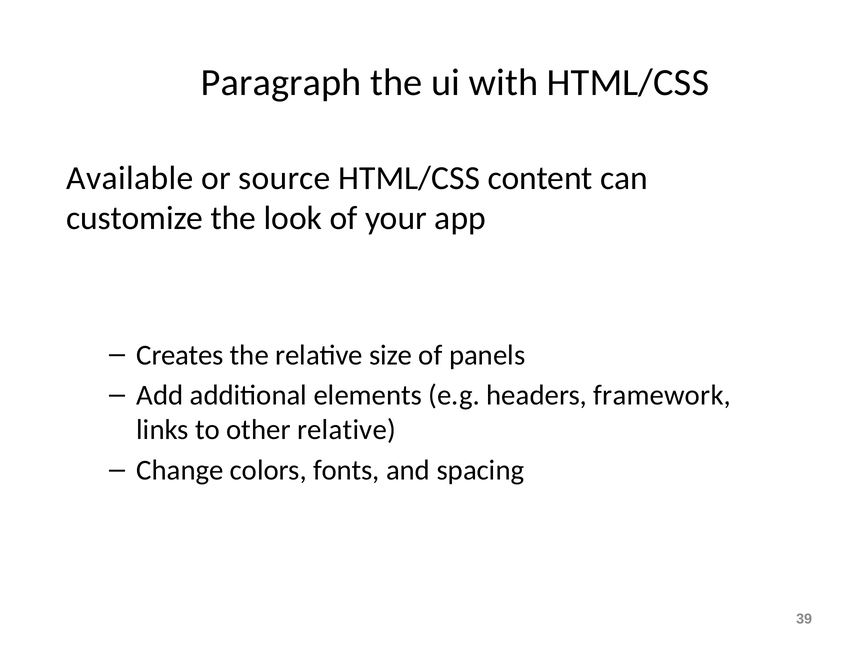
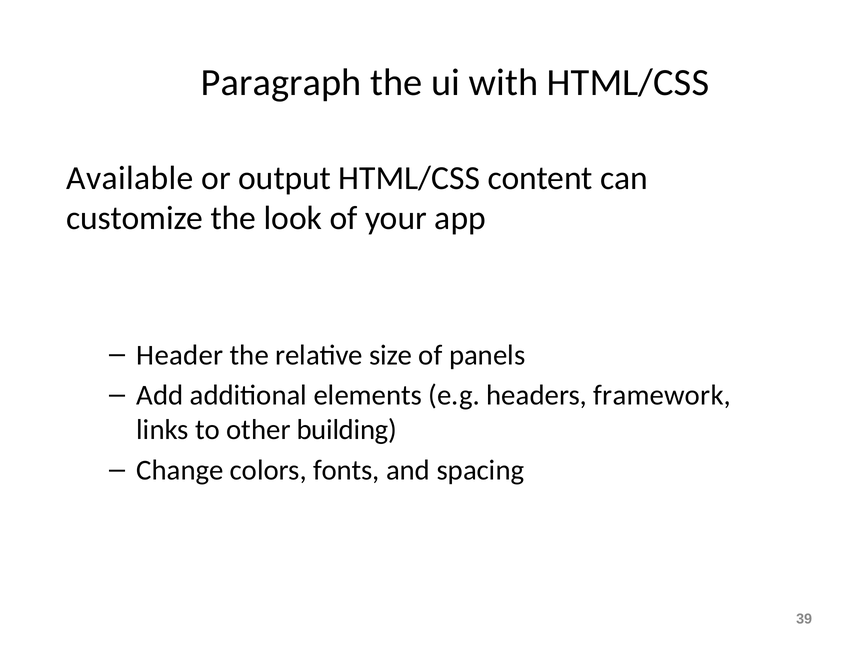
source: source -> output (285, 178)
Creates: Creates -> Header (180, 355)
other relative: relative -> building (347, 430)
